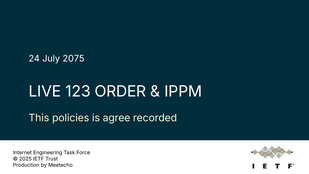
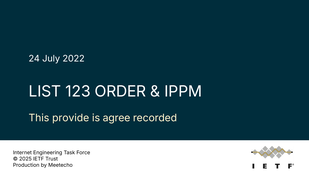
2075: 2075 -> 2022 (74, 59)
LIVE: LIVE -> LIST (45, 91)
policies: policies -> provide (71, 118)
